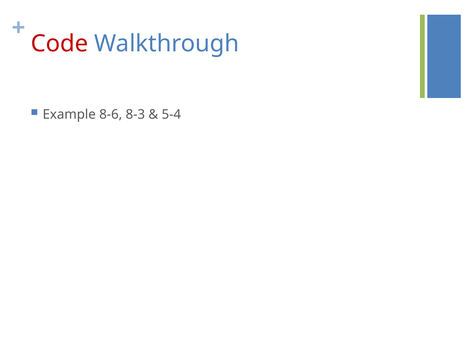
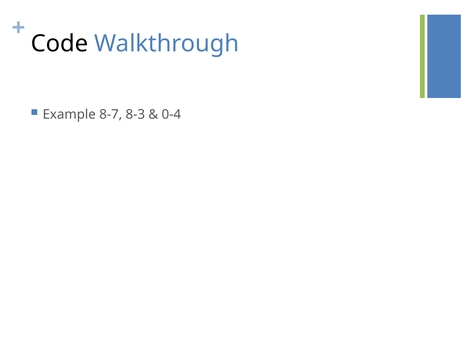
Code colour: red -> black (59, 44)
8-6: 8-6 -> 8-7 (111, 114)
5-4: 5-4 -> 0-4 (171, 114)
